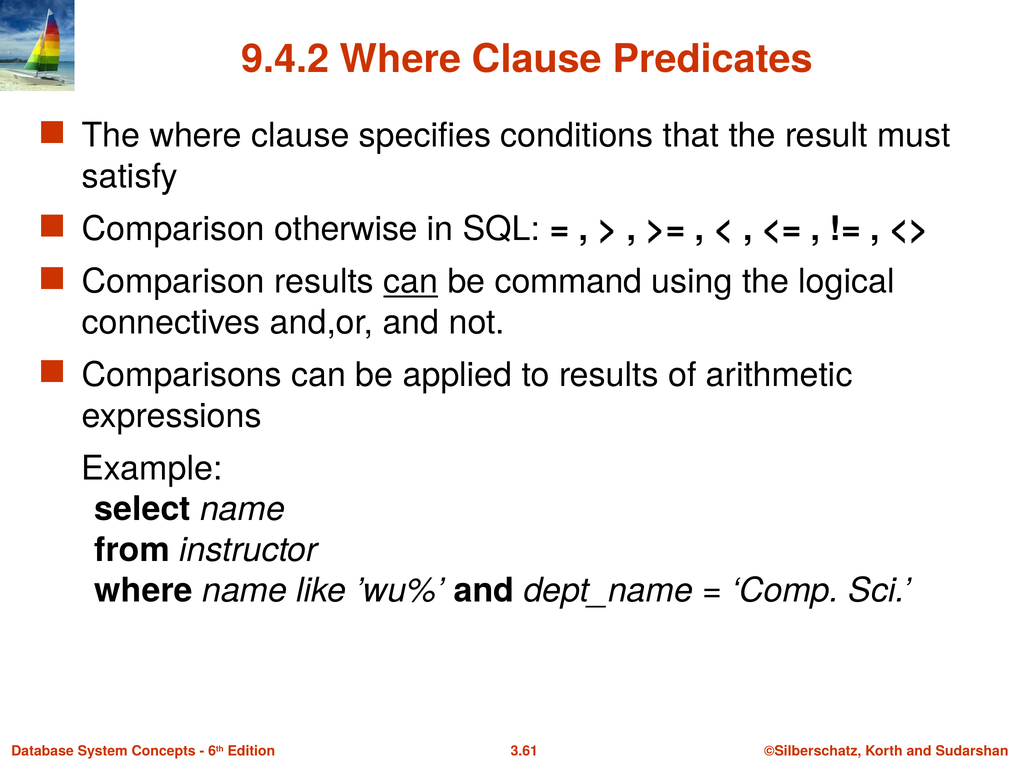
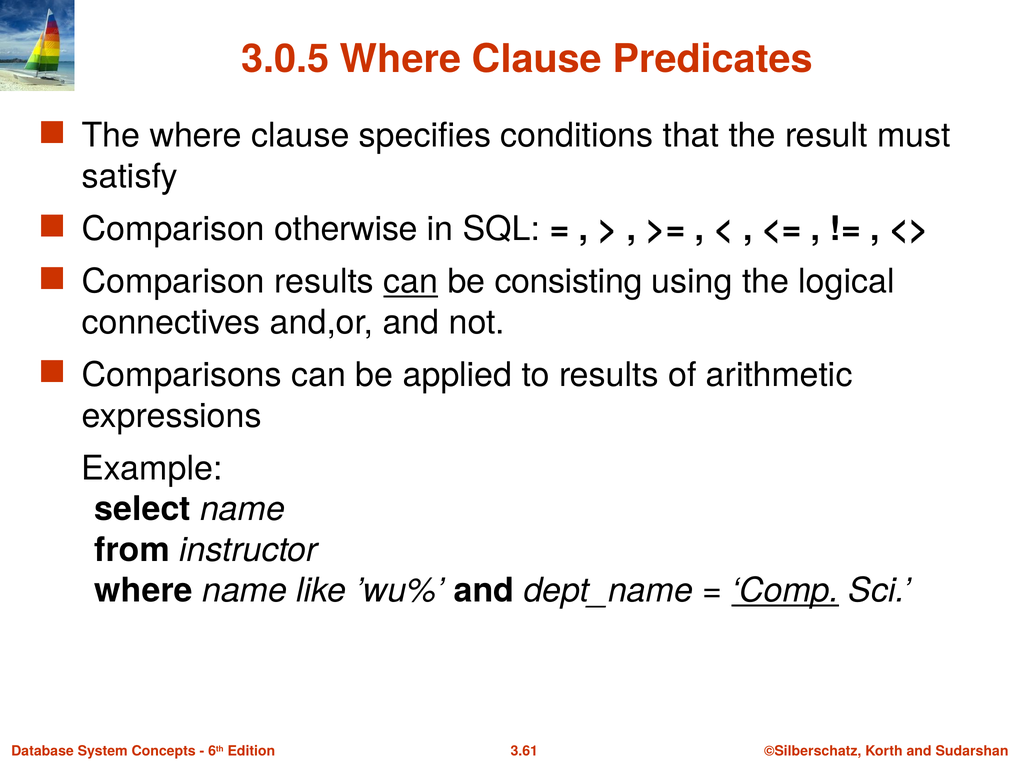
9.4.2: 9.4.2 -> 3.0.5 (285, 59)
command: command -> consisting (569, 282)
Comp underline: none -> present (785, 591)
